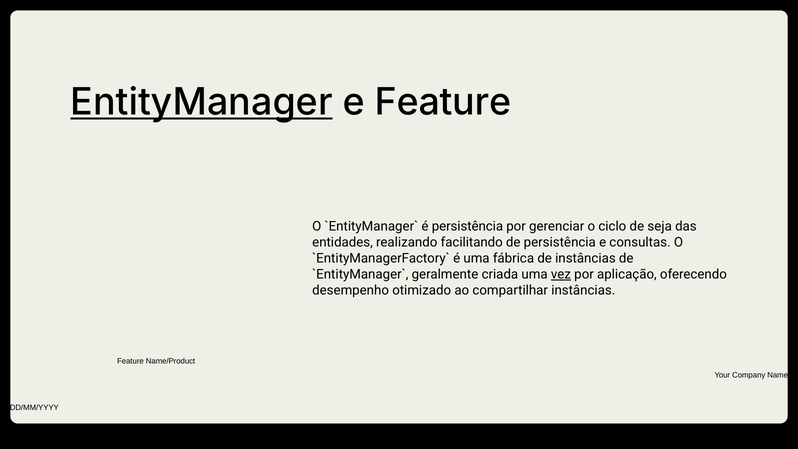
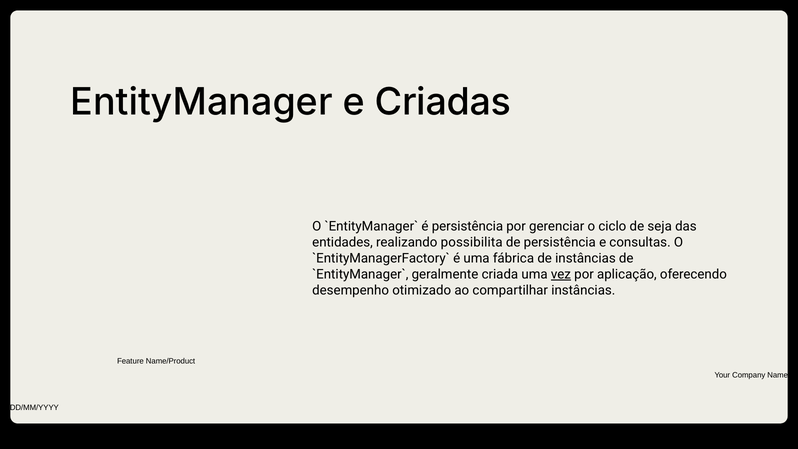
EntityManager underline: present -> none (201, 102)
e Feature: Feature -> Criadas (443, 102)
facilitando: facilitando -> possibilita (472, 242)
